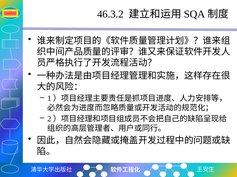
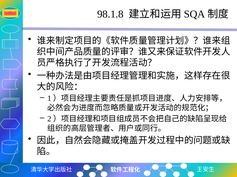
46.3.2: 46.3.2 -> 98.1.8 (110, 14)
